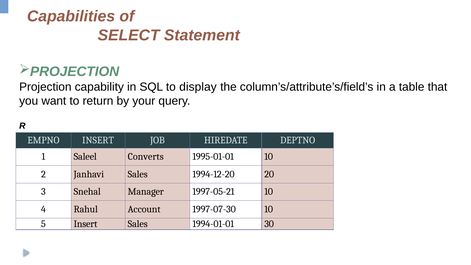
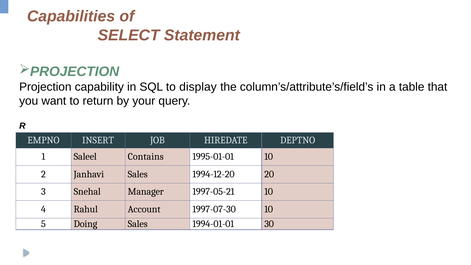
Converts: Converts -> Contains (146, 157)
5 Insert: Insert -> Doing (85, 224)
